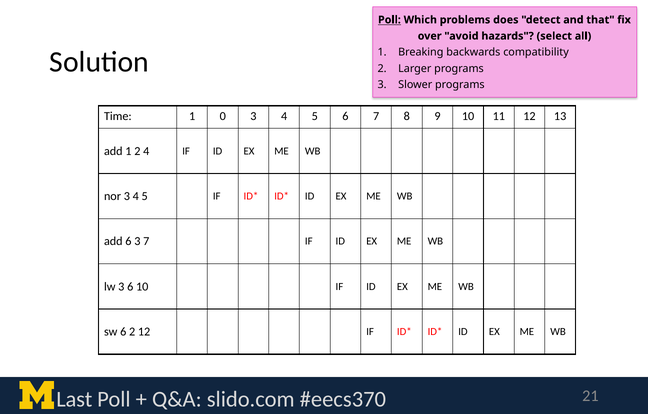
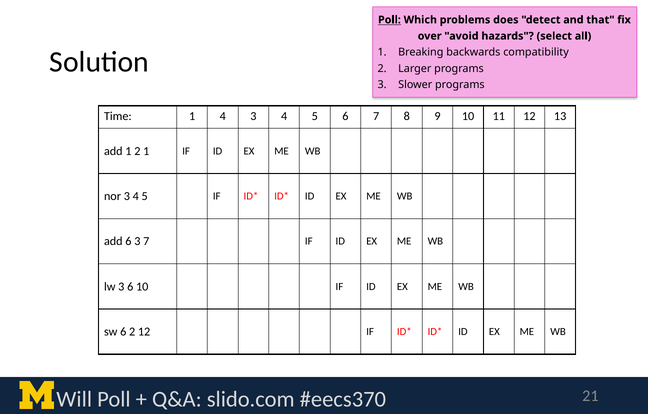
1 0: 0 -> 4 (223, 116)
2 4: 4 -> 1 (146, 151)
Last: Last -> Will (74, 399)
